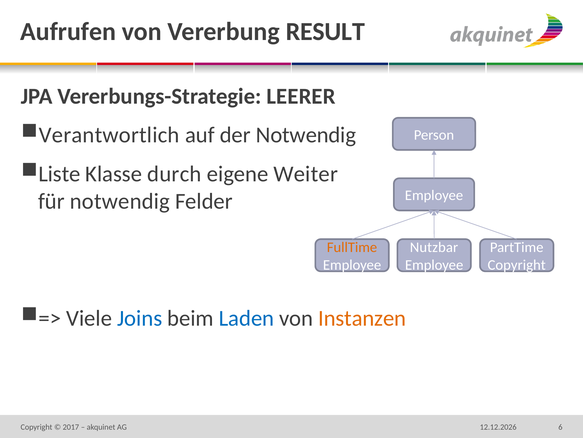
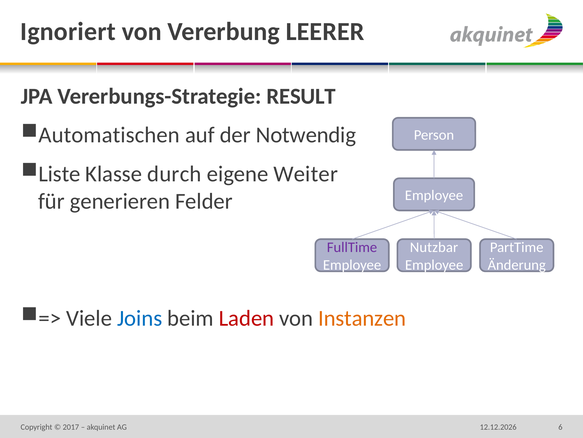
Aufrufen: Aufrufen -> Ignoriert (68, 32)
RESULT: RESULT -> LEERER (325, 32)
LEERER: LEERER -> RESULT (301, 96)
Verantwortlich: Verantwortlich -> Automatischen (109, 135)
für notwendig: notwendig -> generieren (120, 201)
FullTime colour: orange -> purple (352, 247)
Copyright: Copyright -> Änderung (517, 265)
Laden colour: blue -> red (247, 318)
